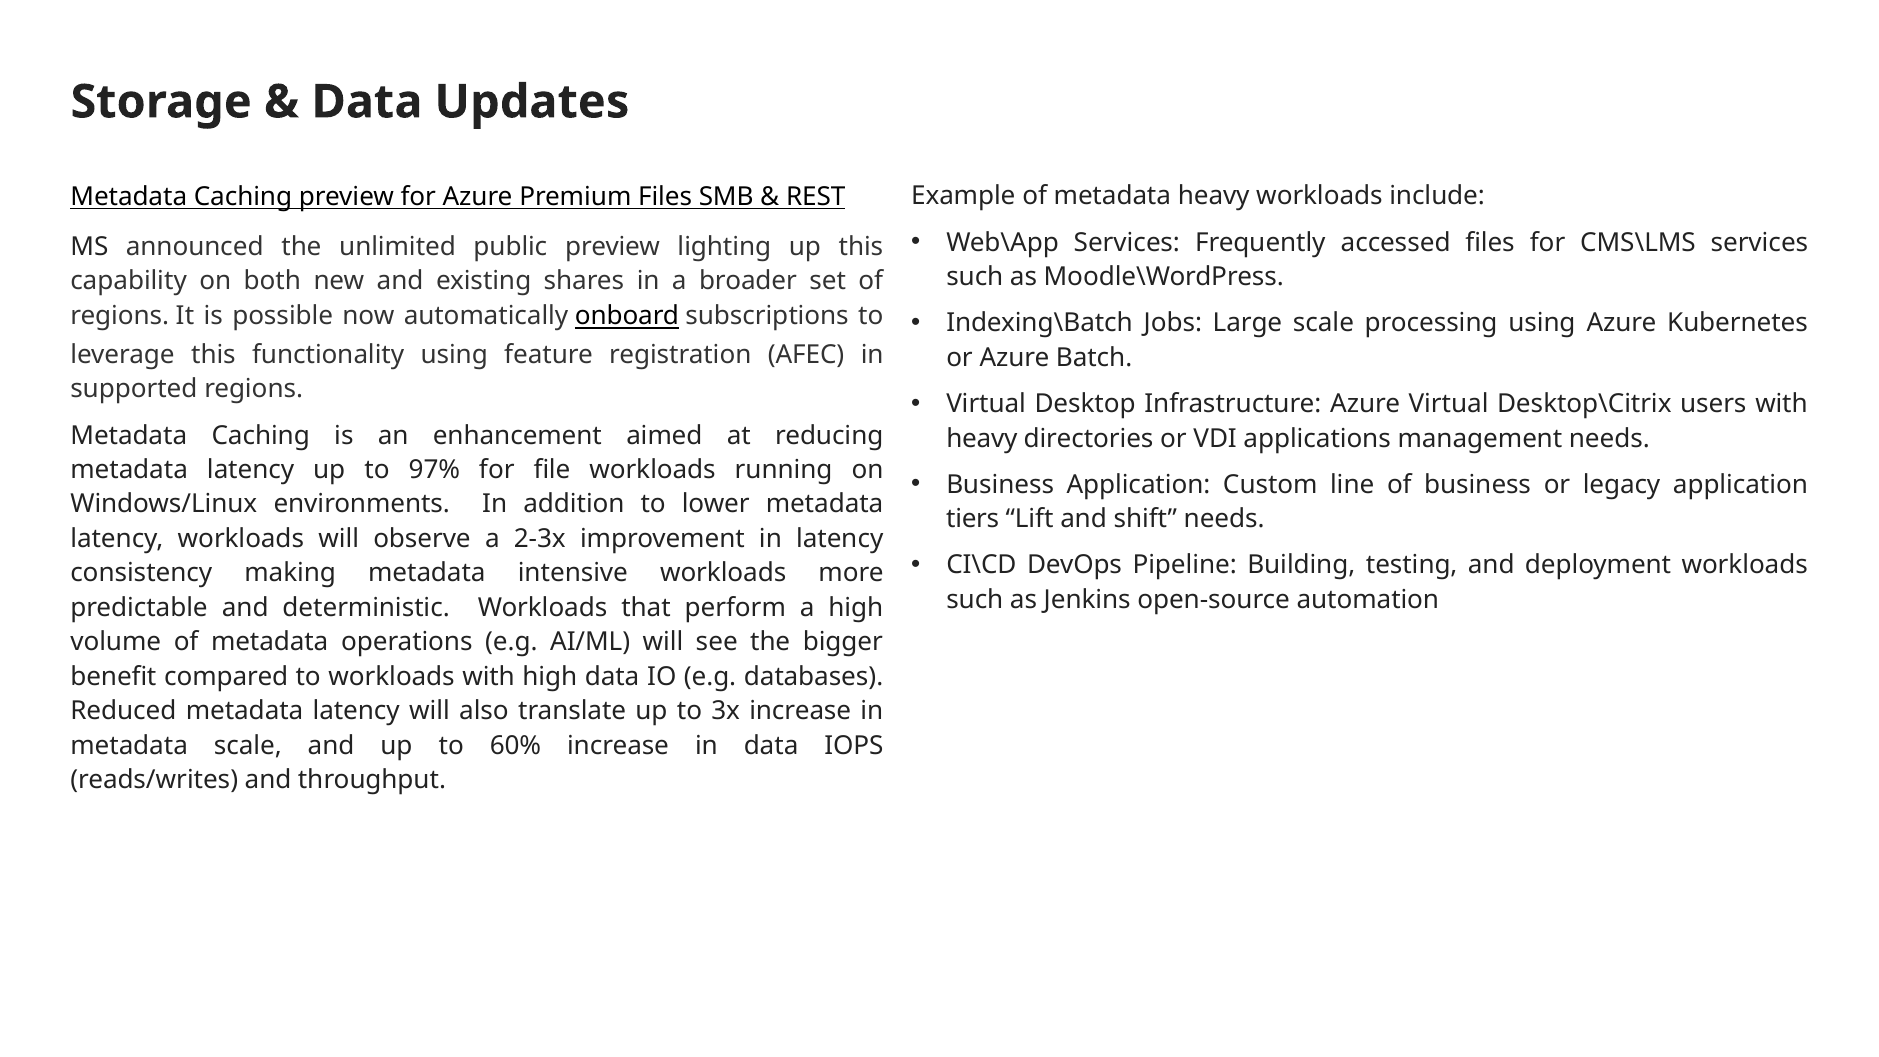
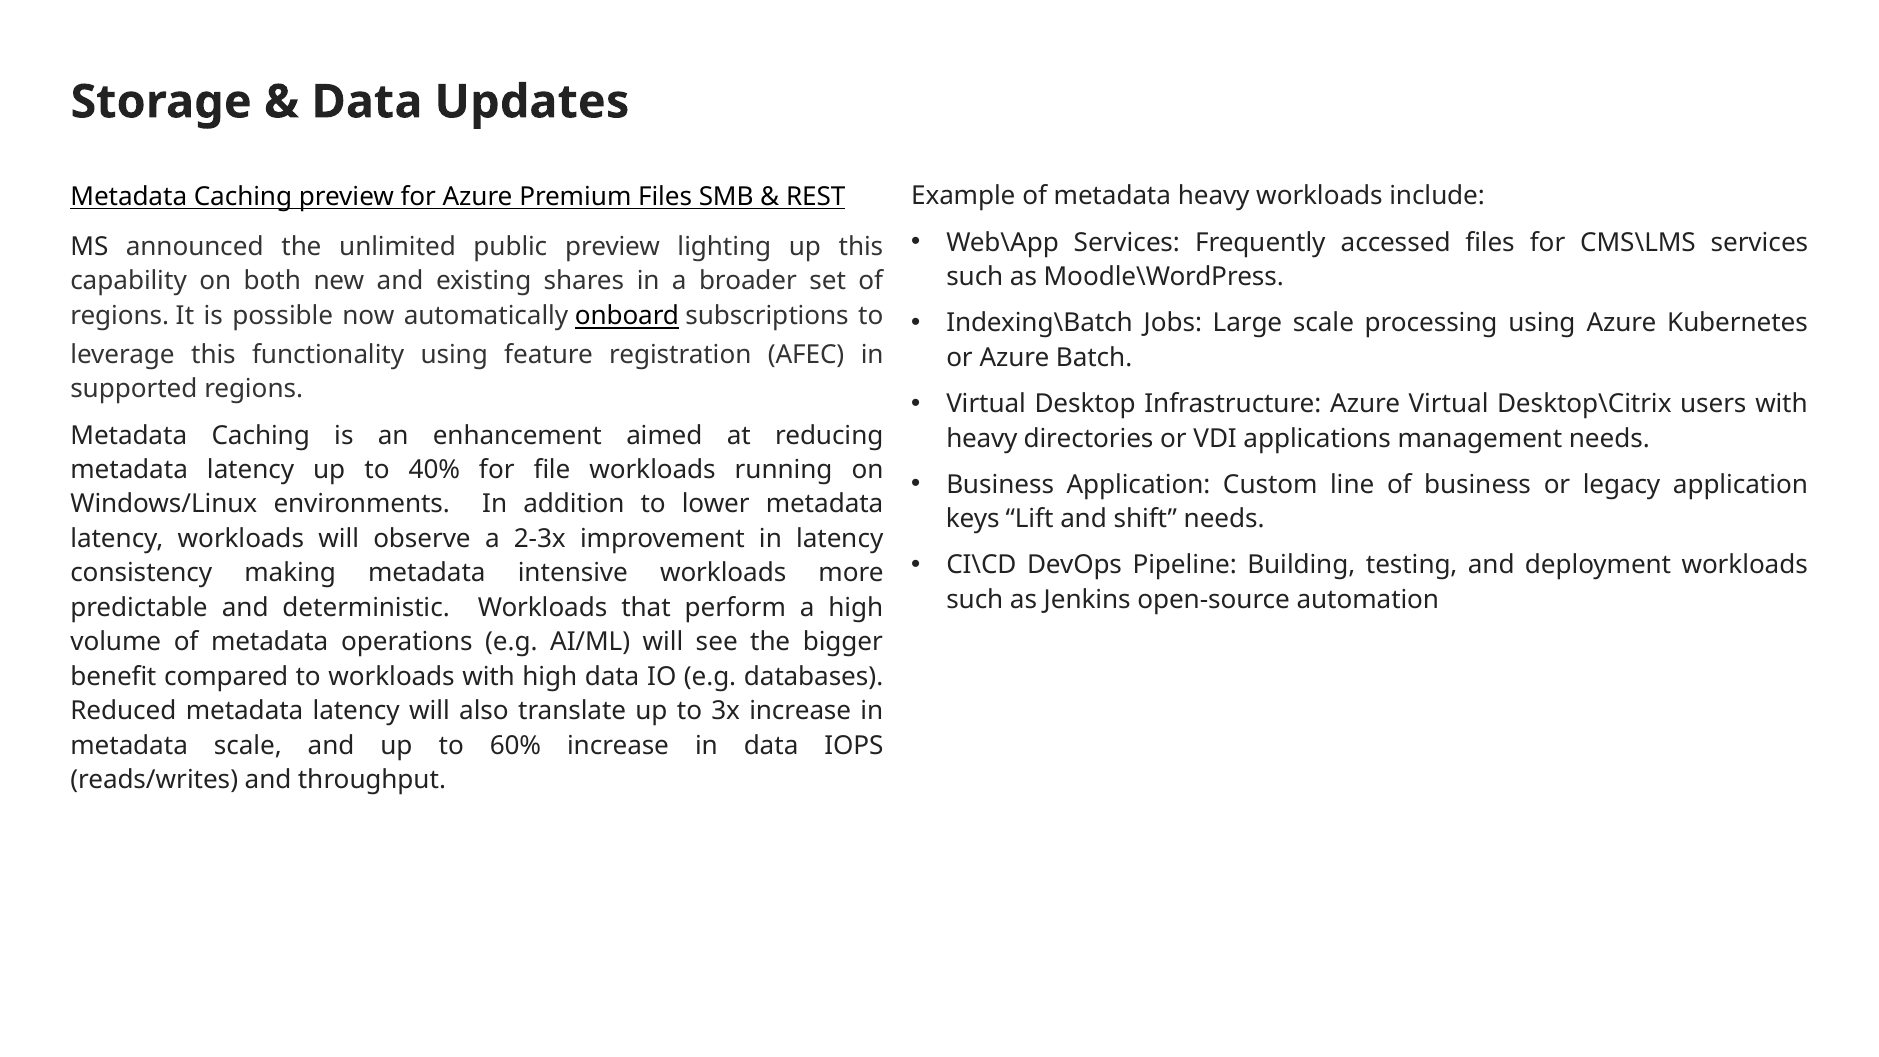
97%: 97% -> 40% (434, 470)
tiers: tiers -> keys (973, 519)
